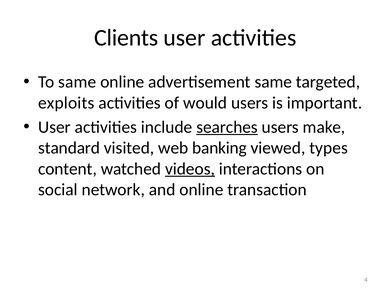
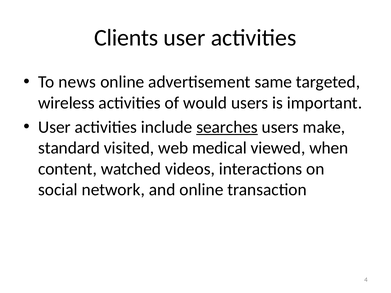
To same: same -> news (77, 82)
exploits: exploits -> wireless (66, 103)
banking: banking -> medical (219, 148)
types: types -> when (329, 148)
videos underline: present -> none (190, 169)
